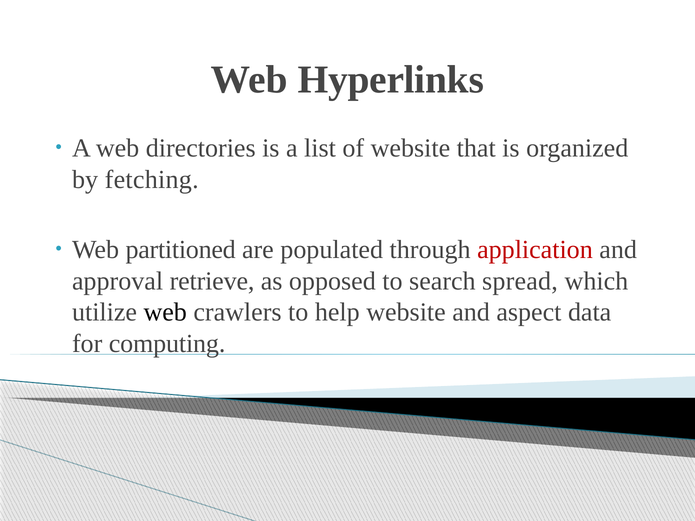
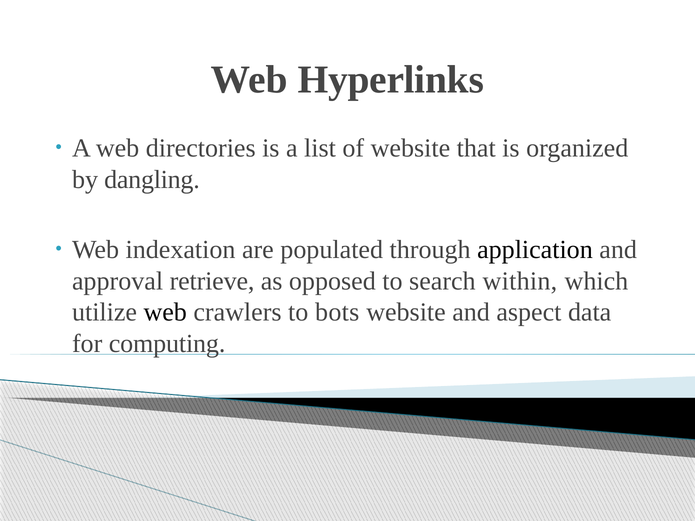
fetching: fetching -> dangling (152, 180)
partitioned: partitioned -> indexation (181, 250)
application colour: red -> black (535, 250)
spread: spread -> within (520, 281)
help: help -> bots (337, 313)
